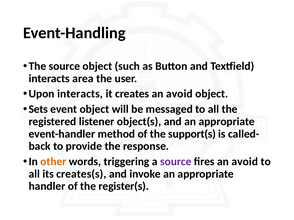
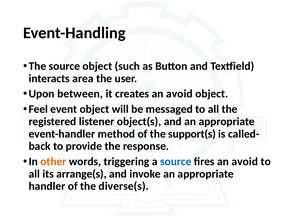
Upon interacts: interacts -> between (80, 94)
Sets: Sets -> Feel (38, 109)
source colour: purple -> blue (176, 162)
creates(s: creates(s -> arrange(s (81, 174)
register(s: register(s -> diverse(s (124, 187)
